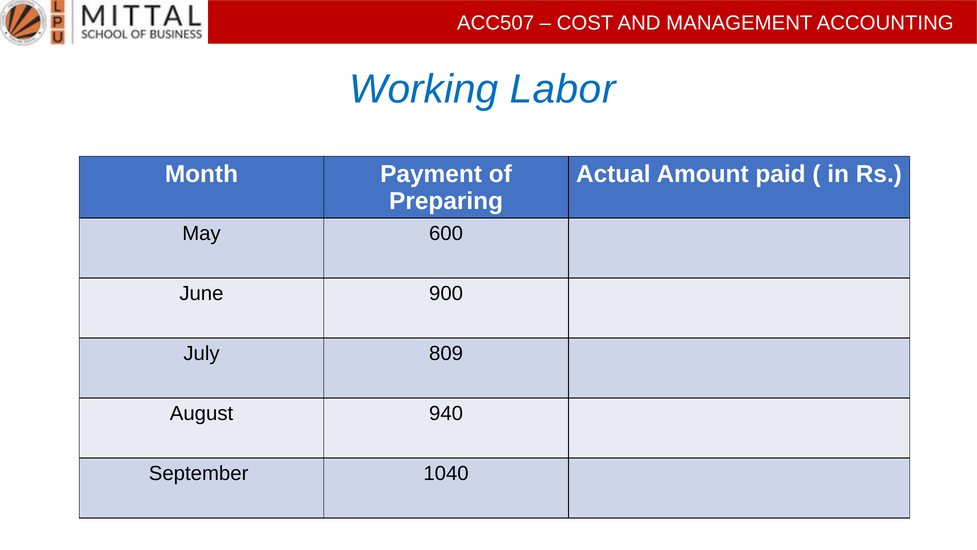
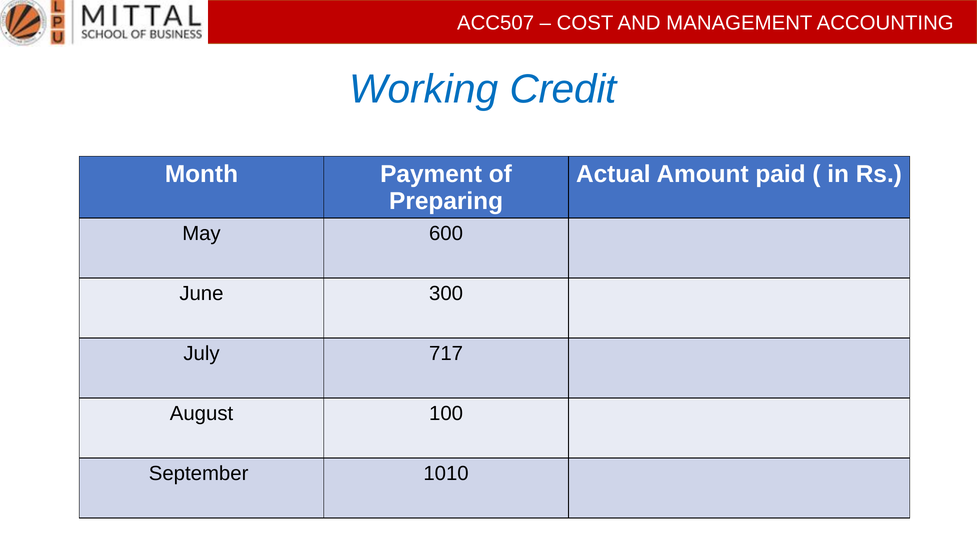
Labor: Labor -> Credit (563, 89)
900: 900 -> 300 (446, 293)
809: 809 -> 717 (446, 353)
940: 940 -> 100 (446, 413)
1040: 1040 -> 1010 (446, 473)
